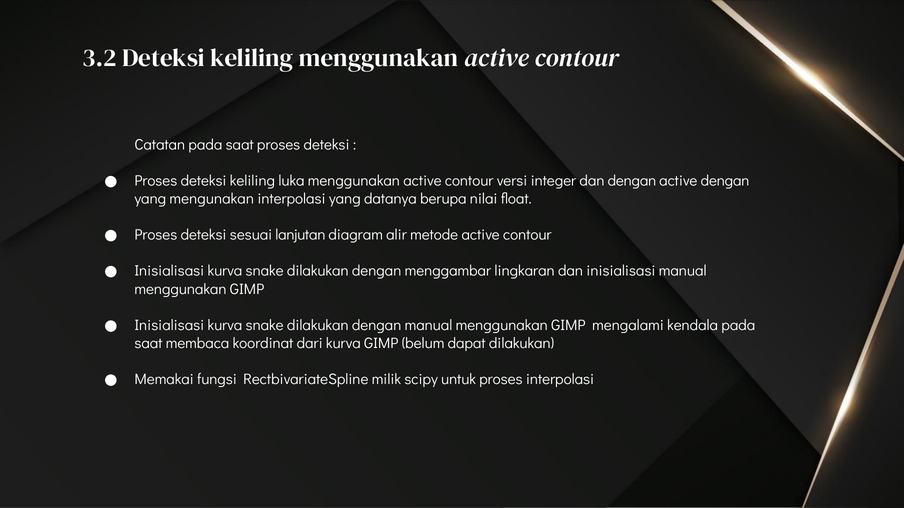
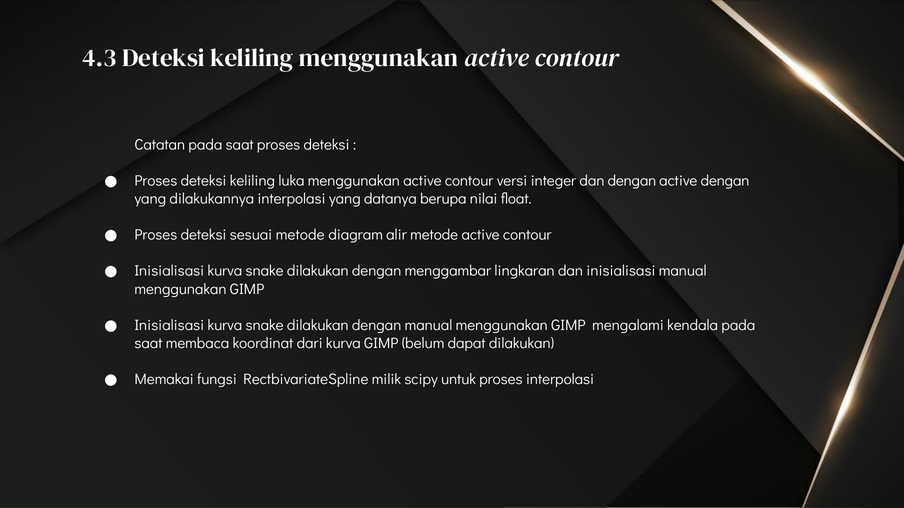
3.2: 3.2 -> 4.3 (99, 58)
mengunakan: mengunakan -> dilakukannya (212, 199)
sesuai lanjutan: lanjutan -> metode (300, 235)
